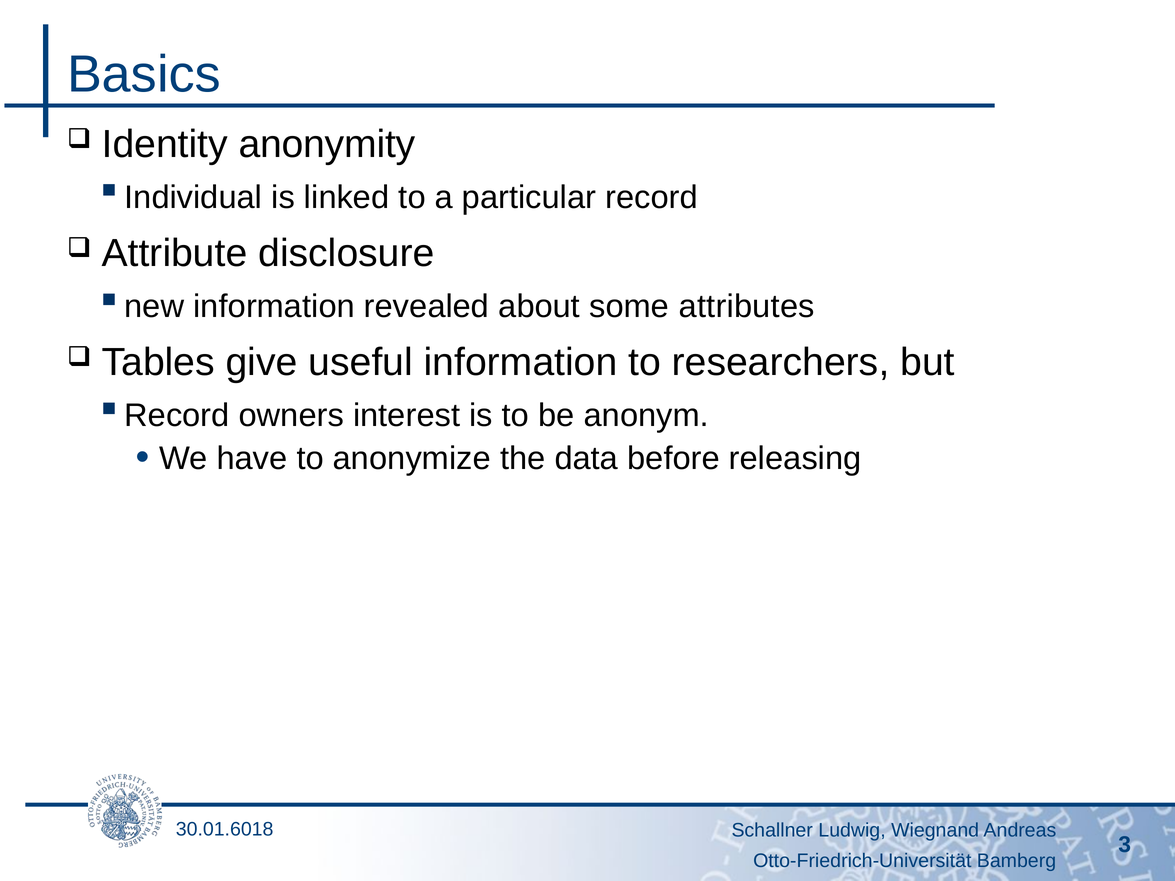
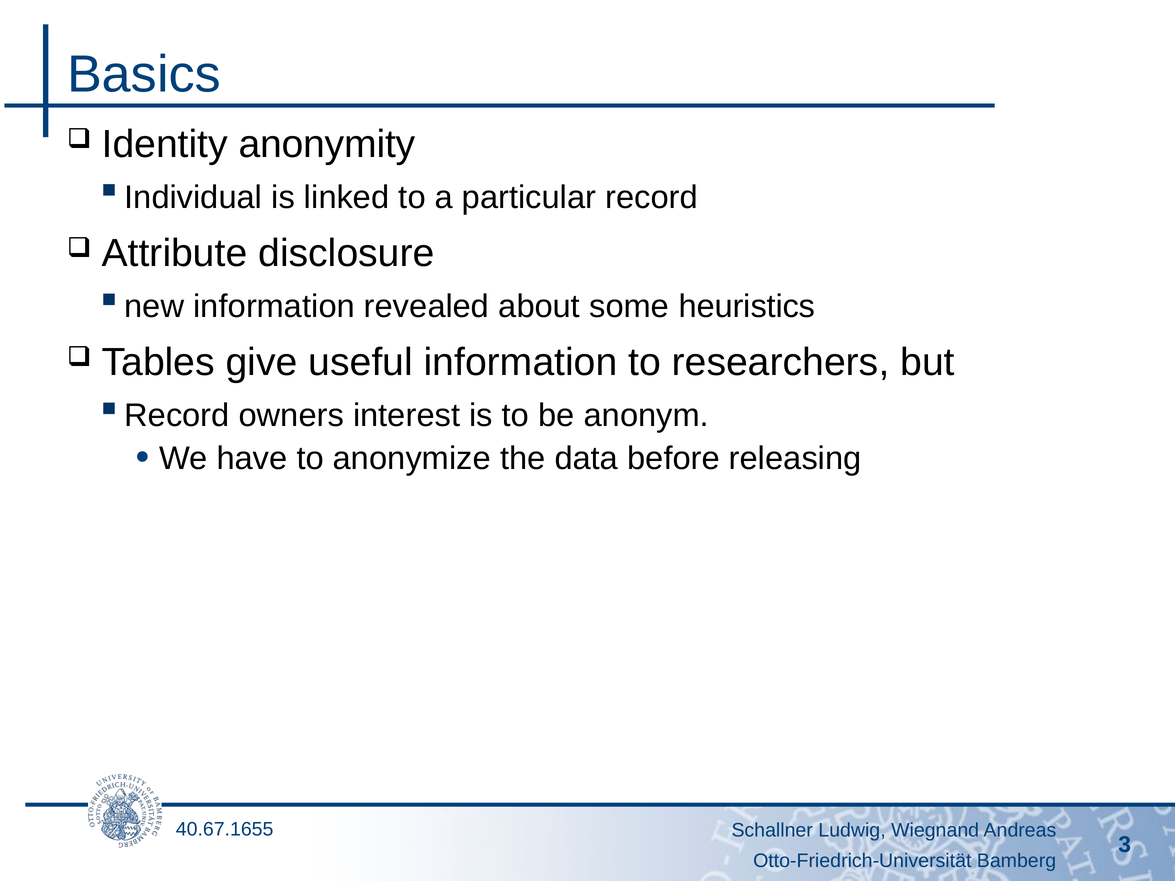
attributes: attributes -> heuristics (747, 307)
30.01.6018: 30.01.6018 -> 40.67.1655 (225, 830)
